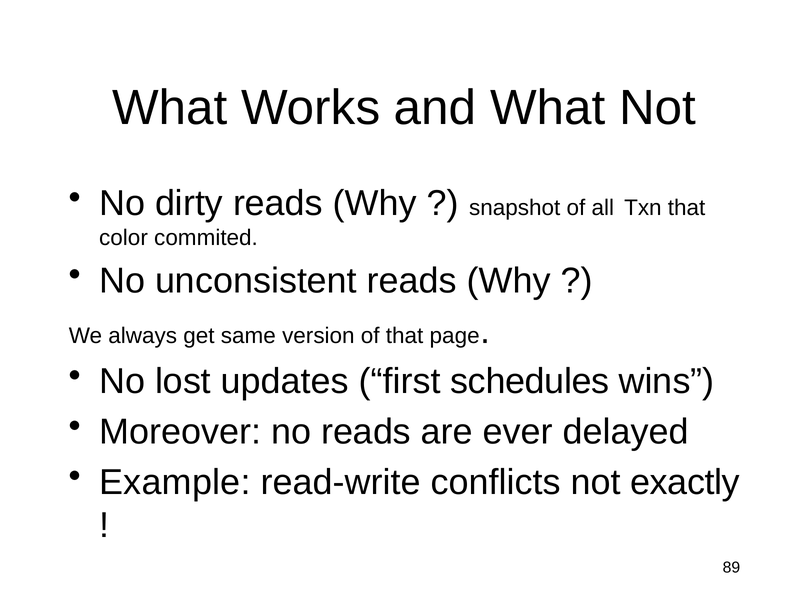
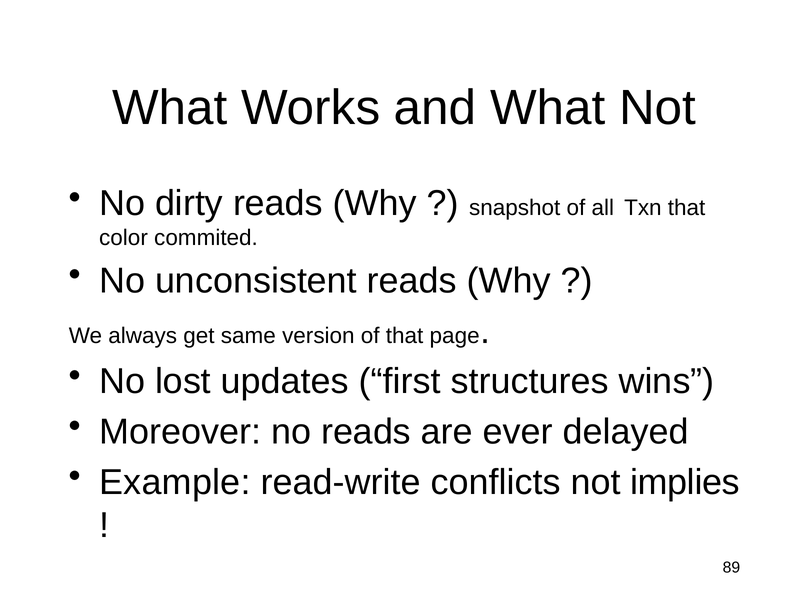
schedules: schedules -> structures (530, 381)
exactly: exactly -> implies (685, 482)
